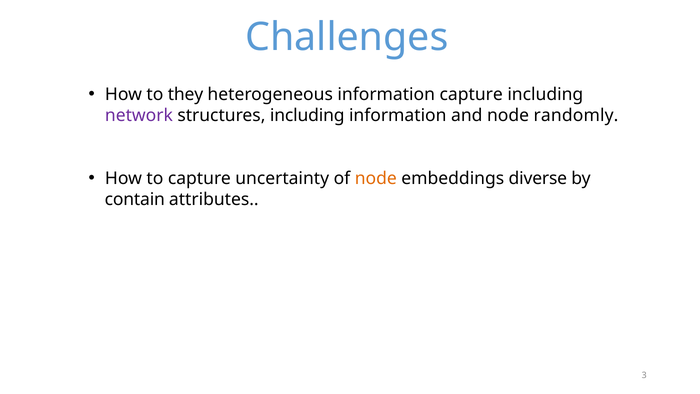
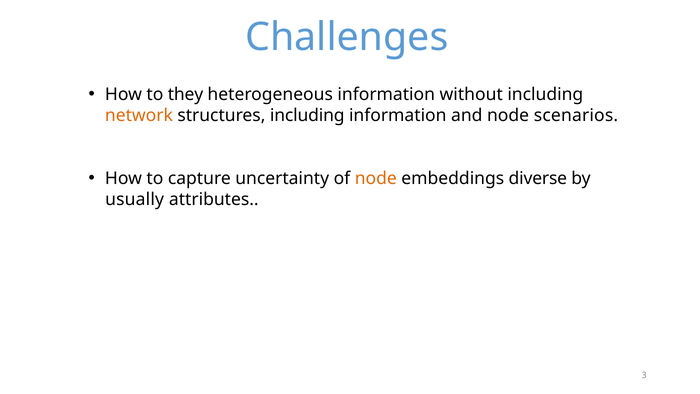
information capture: capture -> without (471, 94)
network colour: purple -> orange (139, 115)
randomly: randomly -> scenarios (576, 115)
contain: contain -> usually (135, 199)
